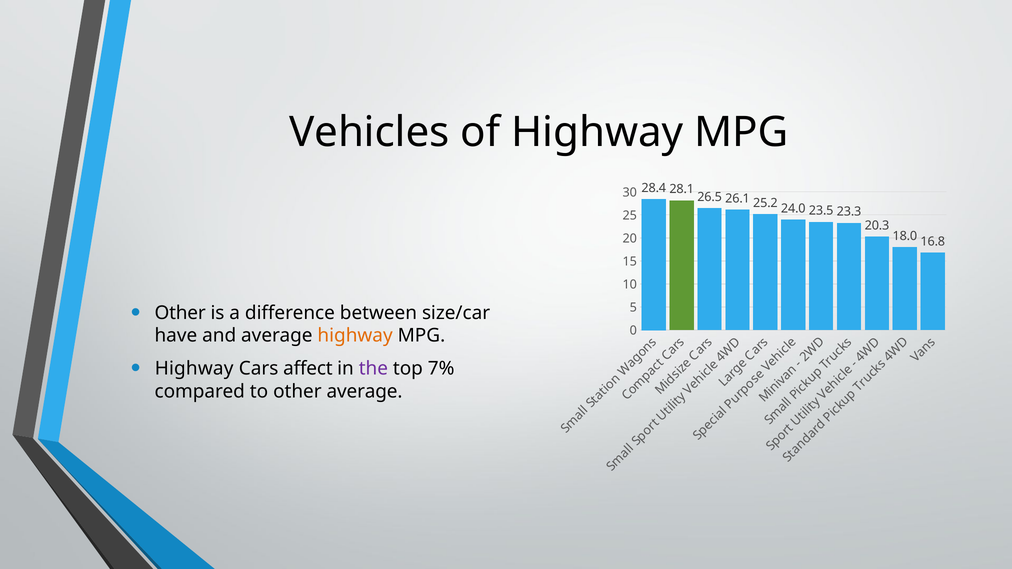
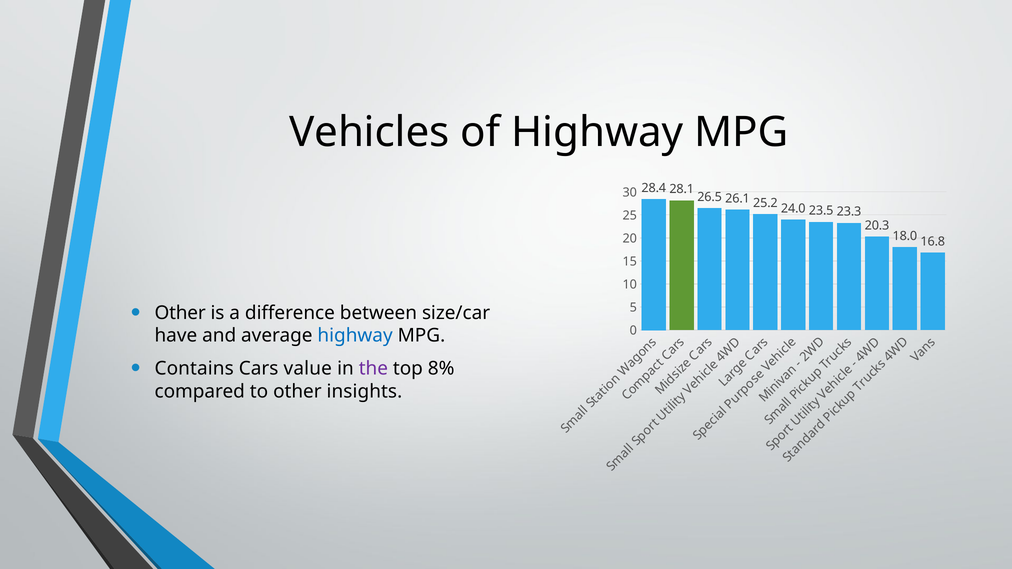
highway colour: orange -> blue (355, 336)
Highway: Highway -> Contains (194, 369)
affect: affect -> value (308, 369)
7%: 7% -> 8% (441, 369)
other average: average -> insights (364, 392)
